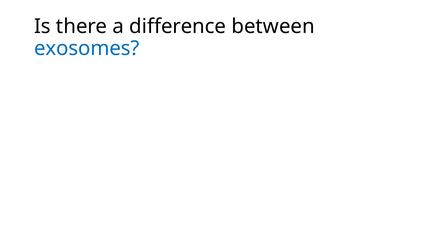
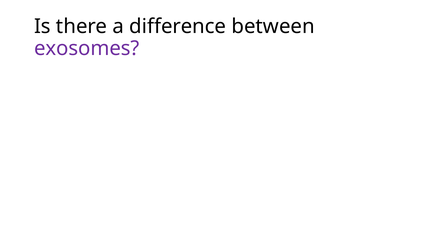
exosomes colour: blue -> purple (87, 48)
